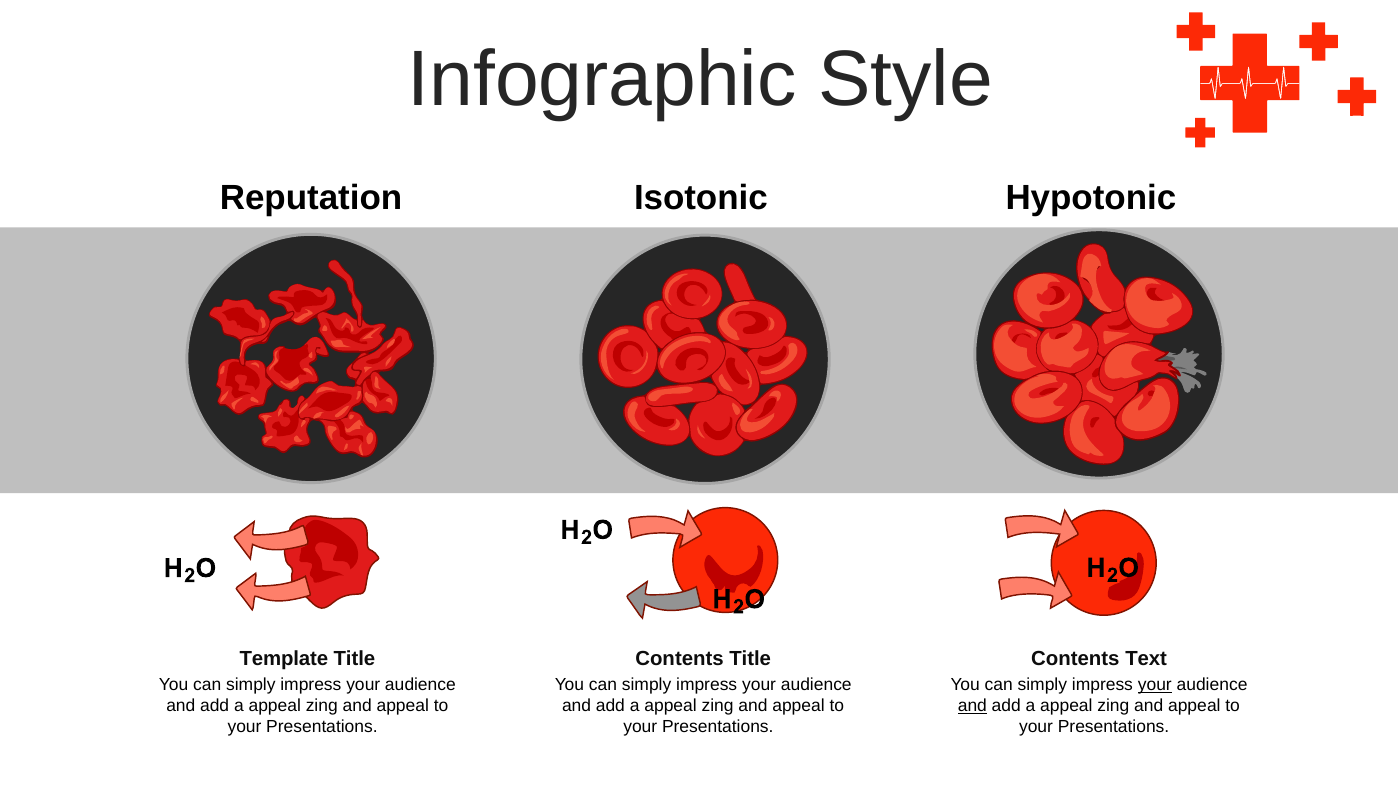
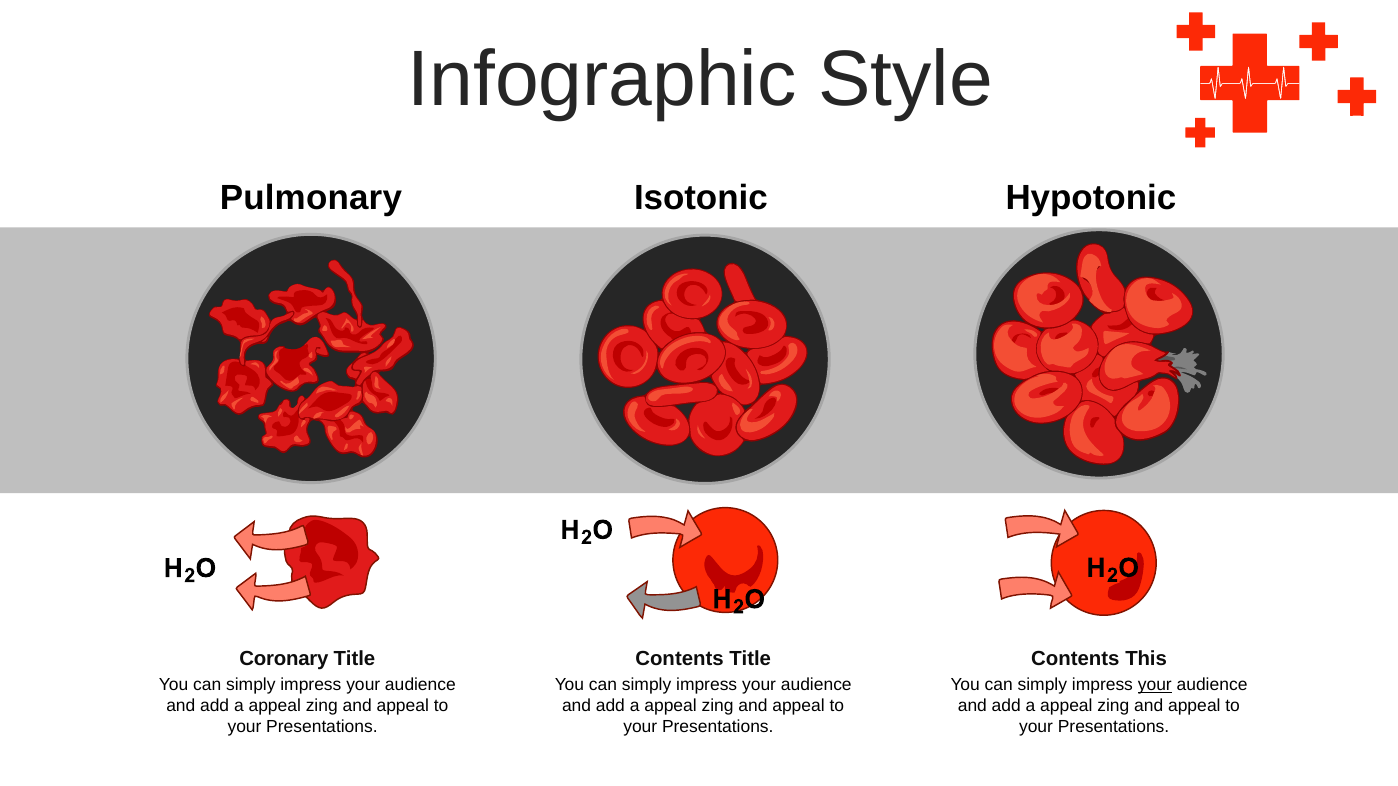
Reputation: Reputation -> Pulmonary (311, 198)
Template: Template -> Coronary (284, 659)
Text: Text -> This (1146, 659)
and underline: present -> none (972, 706)
